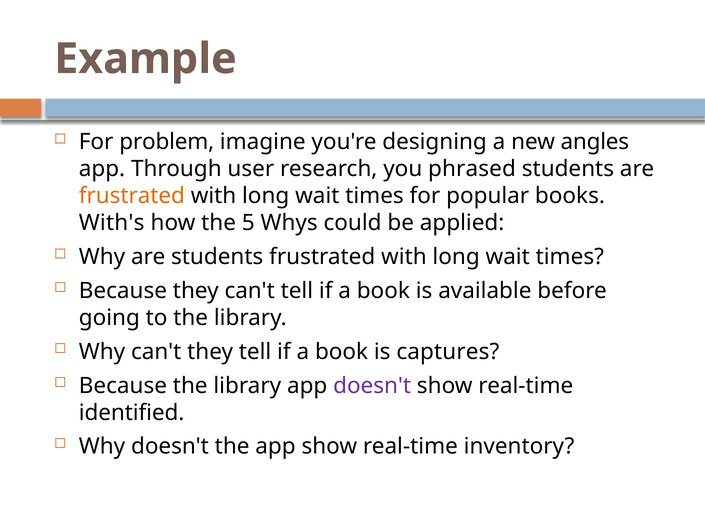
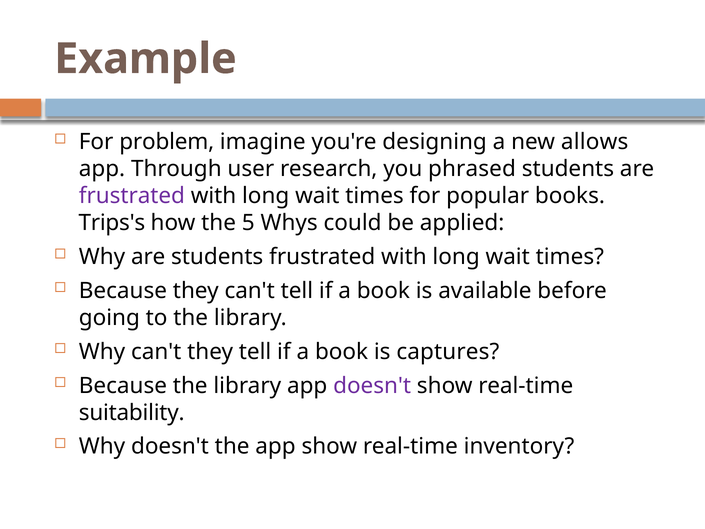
angles: angles -> allows (595, 142)
frustrated colour: orange -> purple (132, 196)
With's: With's -> Trips's (112, 223)
identified: identified -> suitability (132, 412)
